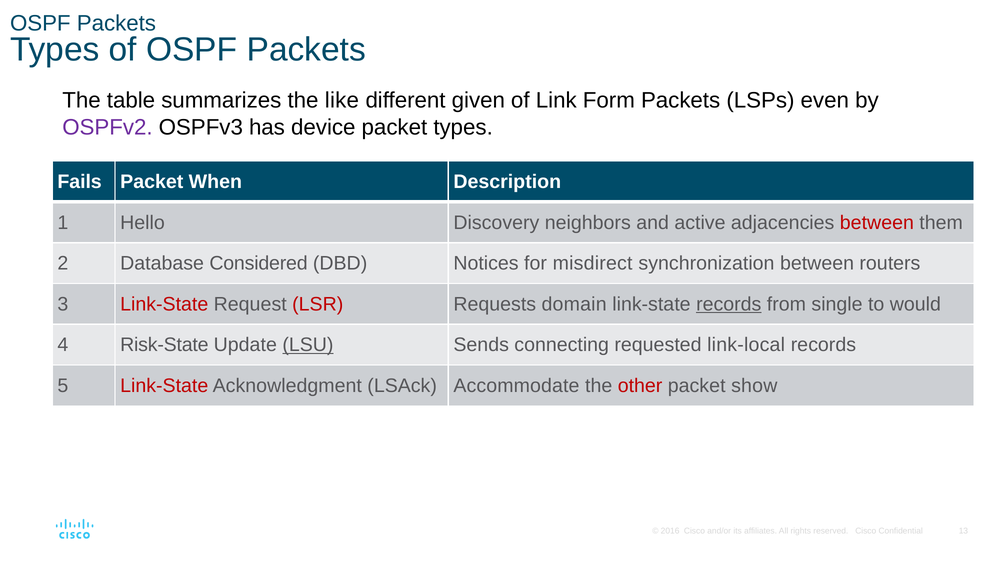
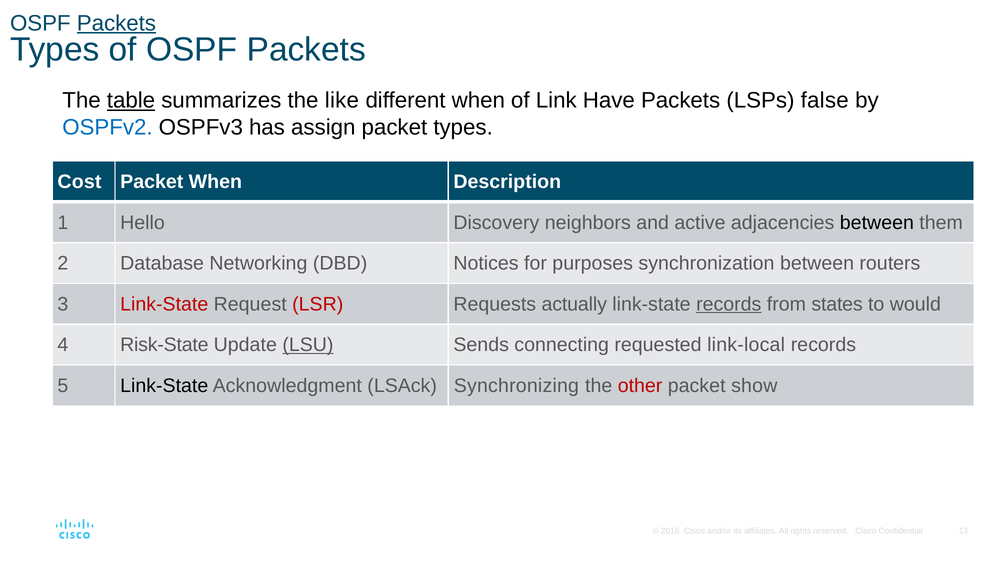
Packets underline: none -> present (116, 23)
table underline: none -> present (131, 101)
different given: given -> when (478, 101)
Form: Form -> Have (609, 101)
even: even -> false (825, 101)
OSPFv2 colour: purple -> blue (107, 127)
device: device -> assign (323, 127)
Fails: Fails -> Cost (79, 182)
between colour: red -> black (877, 223)
Considered: Considered -> Networking (258, 263)
misdirect: misdirect -> purposes (593, 263)
domain: domain -> actually (574, 304)
single: single -> states (837, 304)
Link-State colour: red -> black (164, 386)
Accommodate: Accommodate -> Synchronizing (516, 386)
